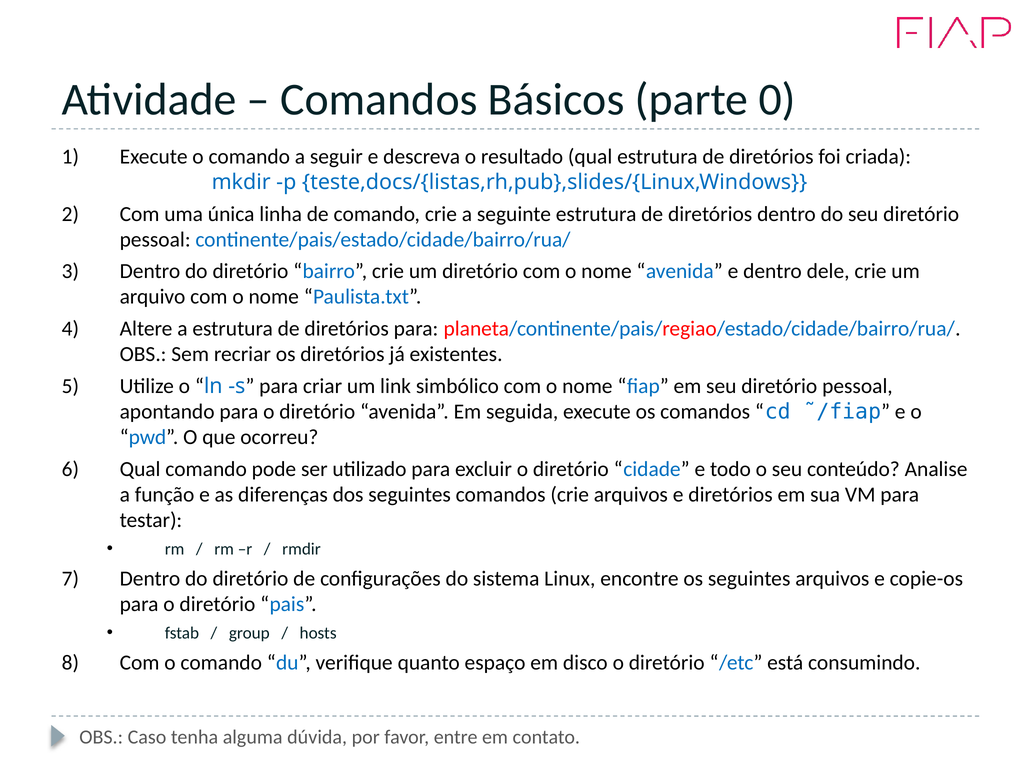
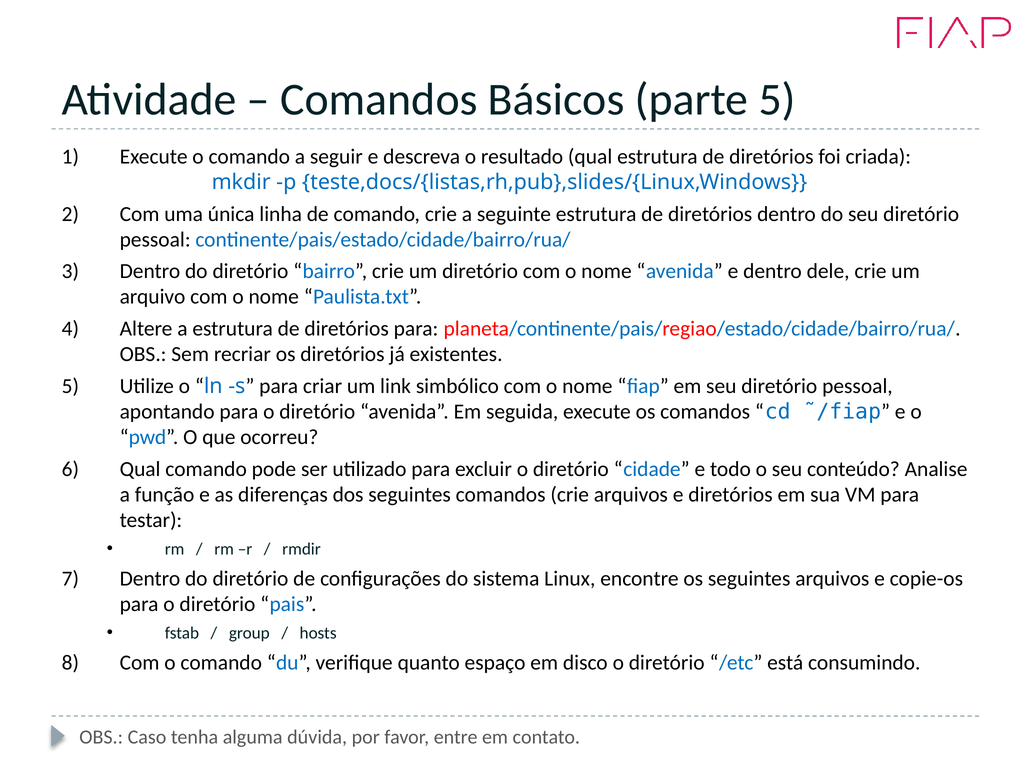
parte 0: 0 -> 5 (777, 99)
